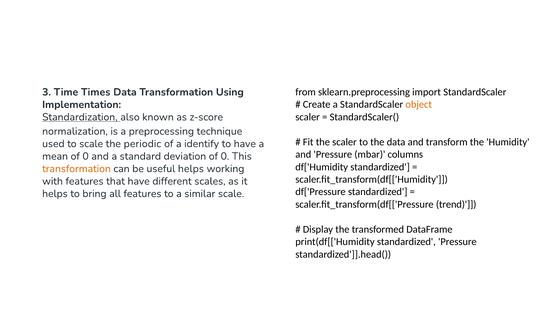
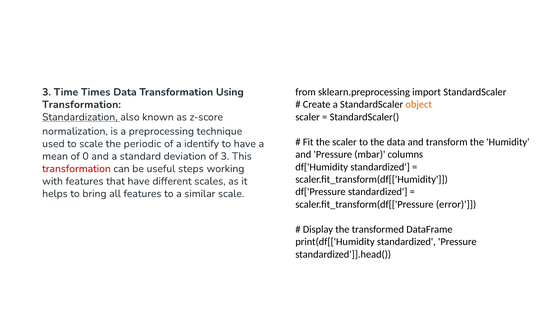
Implementation: Implementation -> Transformation (82, 104)
deviation of 0: 0 -> 3 (225, 156)
transformation colour: orange -> red (76, 168)
useful helps: helps -> steps (191, 168)
trend: trend -> error (456, 204)
